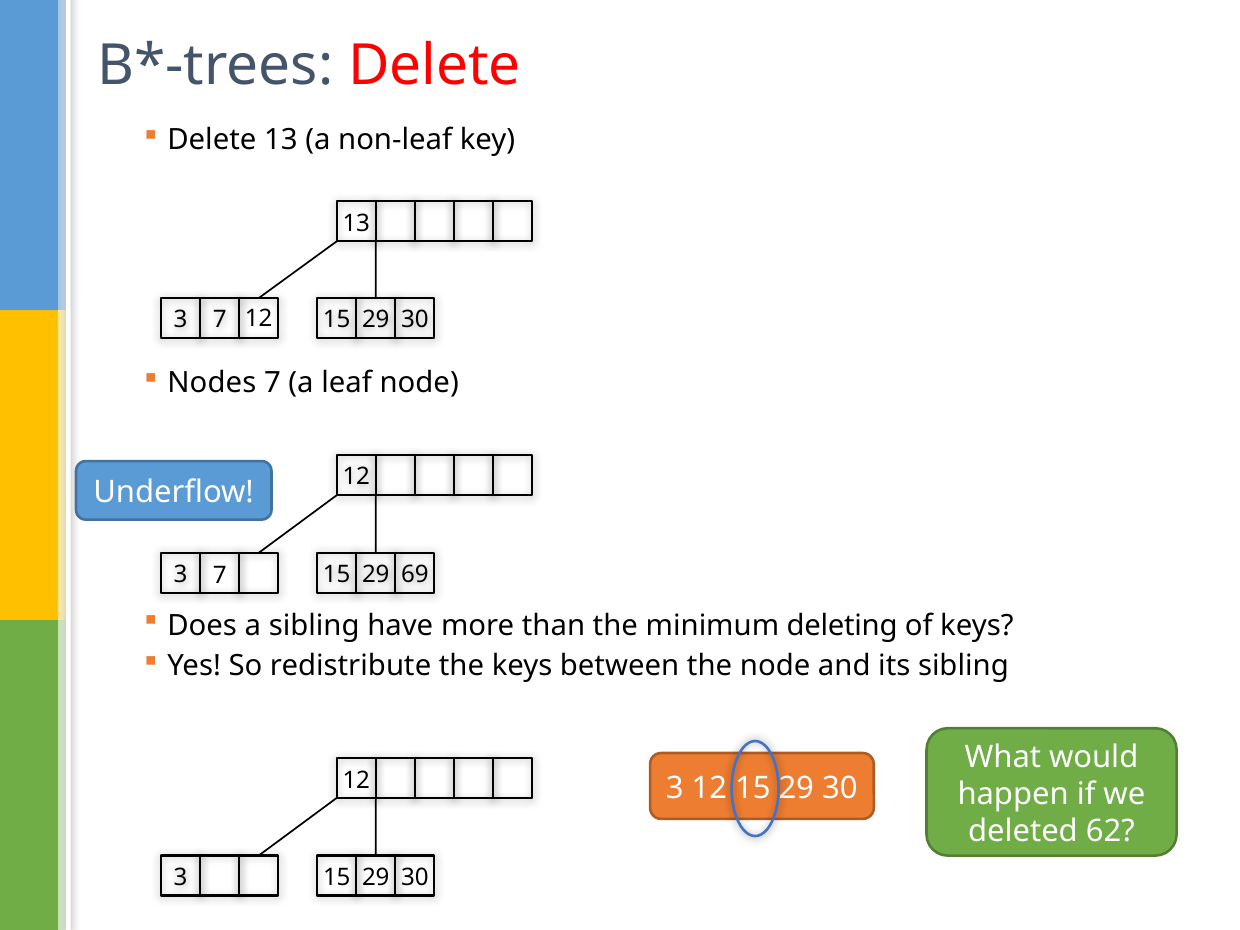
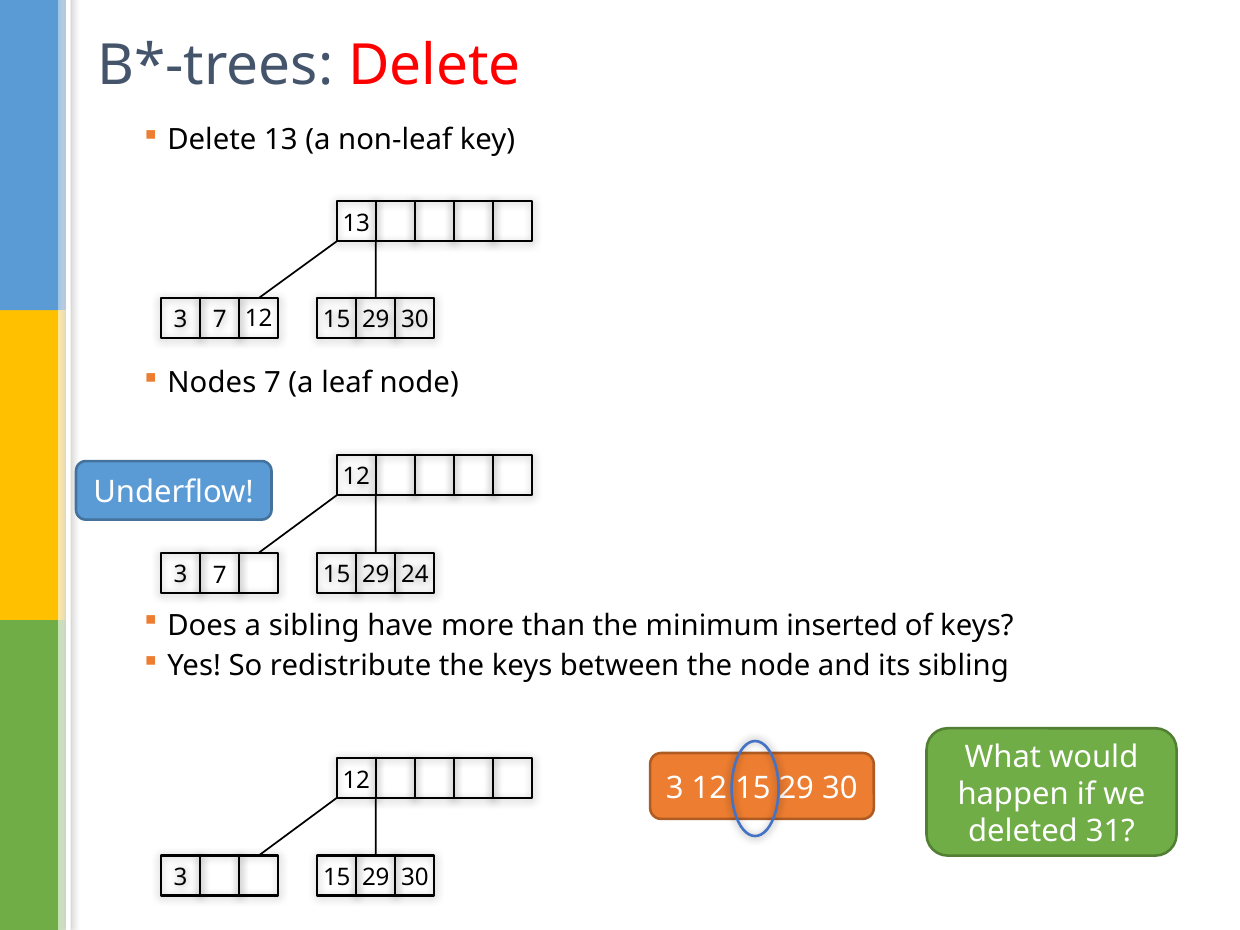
69: 69 -> 24 (415, 574)
deleting: deleting -> inserted (842, 625)
62: 62 -> 31 (1110, 831)
